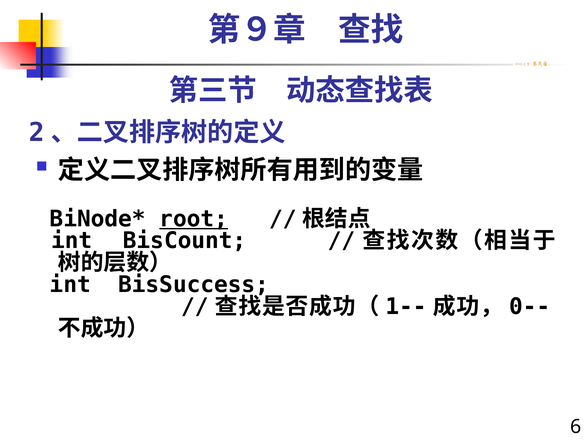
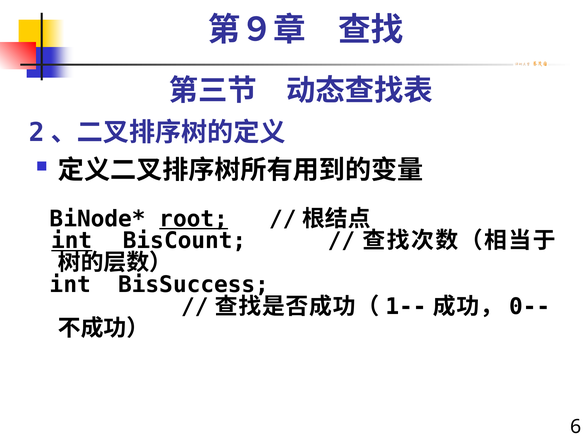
int underline: none -> present (72, 241)
